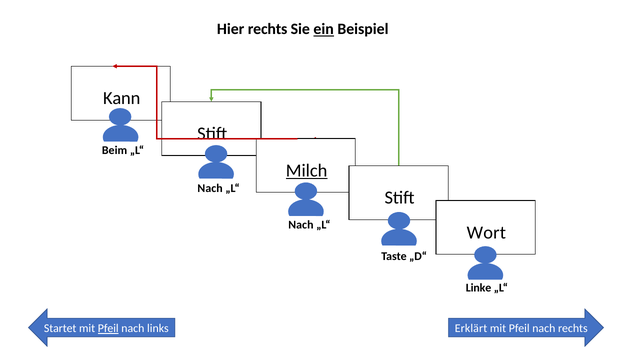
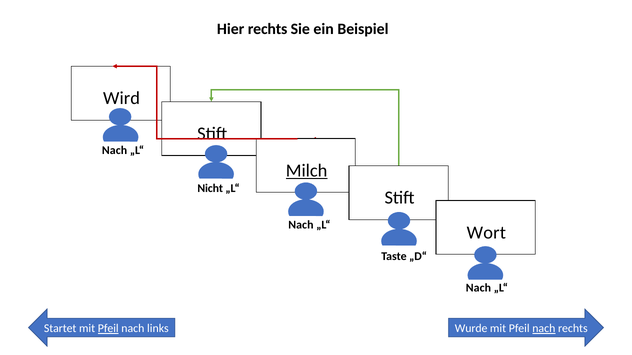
ein underline: present -> none (324, 29)
Kann: Kann -> Wird (122, 98)
Beim: Beim -> Nach (115, 151)
Nach: Nach -> Nicht (210, 188)
Linke: Linke -> Nach (478, 288)
Erklärt: Erklärt -> Wurde (471, 329)
nach underline: none -> present (544, 329)
